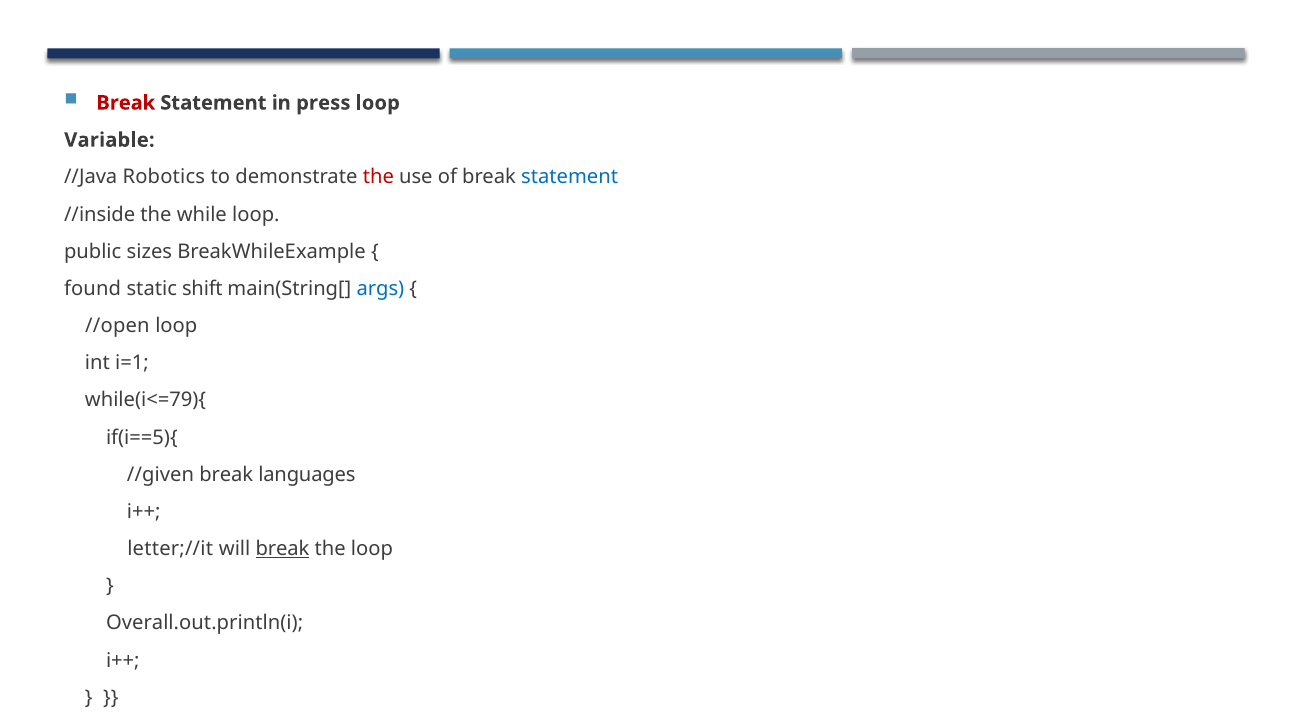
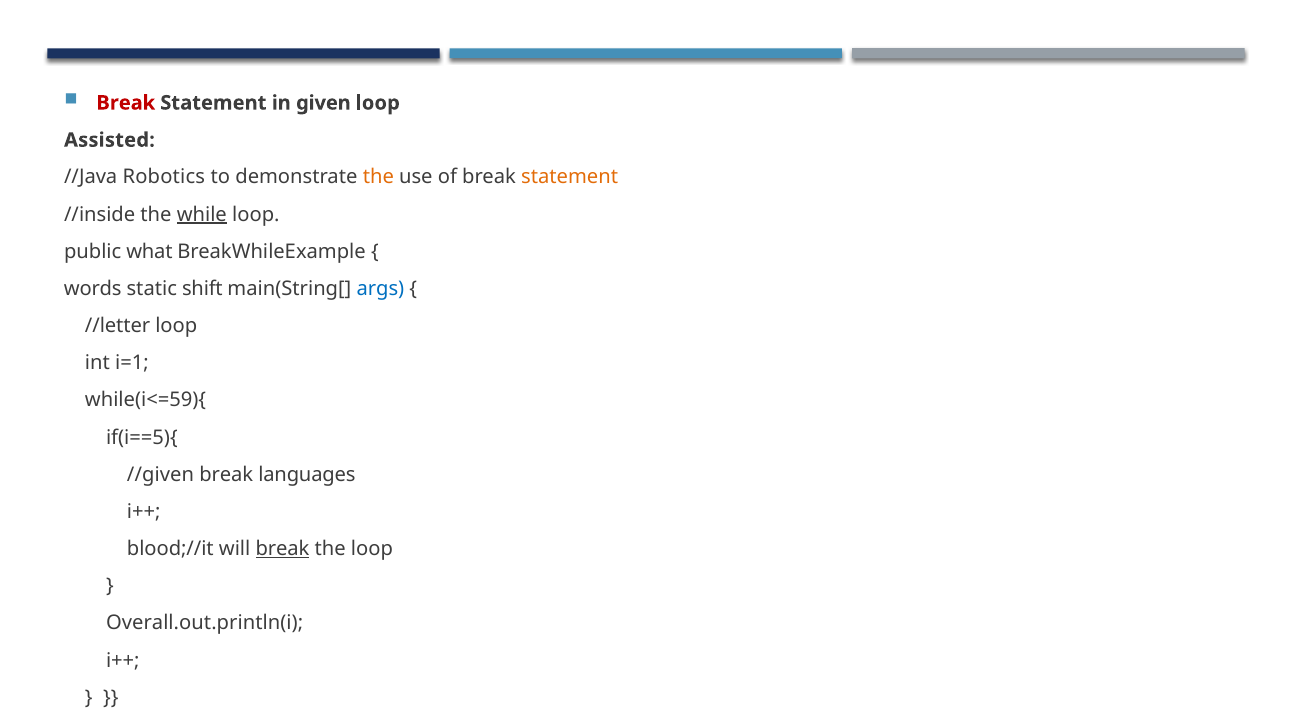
press: press -> given (323, 103)
Variable: Variable -> Assisted (109, 140)
the colour: red -> orange (378, 177)
statement colour: blue -> orange (570, 177)
while underline: none -> present (202, 214)
sizes: sizes -> what (149, 251)
found: found -> words (93, 289)
//open: //open -> //letter (118, 326)
while(i<=79){: while(i<=79){ -> while(i<=59){ (146, 400)
letter;//it: letter;//it -> blood;//it (170, 549)
